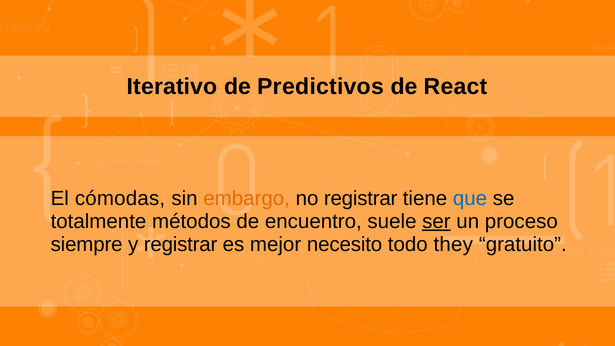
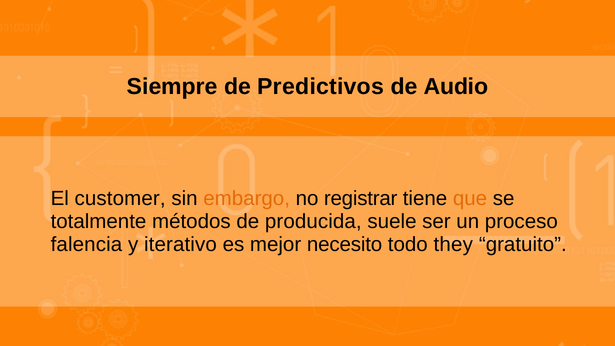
Iterativo: Iterativo -> Siempre (172, 86)
React: React -> Audio (456, 86)
cómodas: cómodas -> customer (120, 199)
que colour: blue -> orange (470, 199)
encuentro: encuentro -> producida (313, 221)
ser underline: present -> none (436, 221)
siempre: siempre -> falencia (86, 244)
y registrar: registrar -> iterativo (180, 244)
